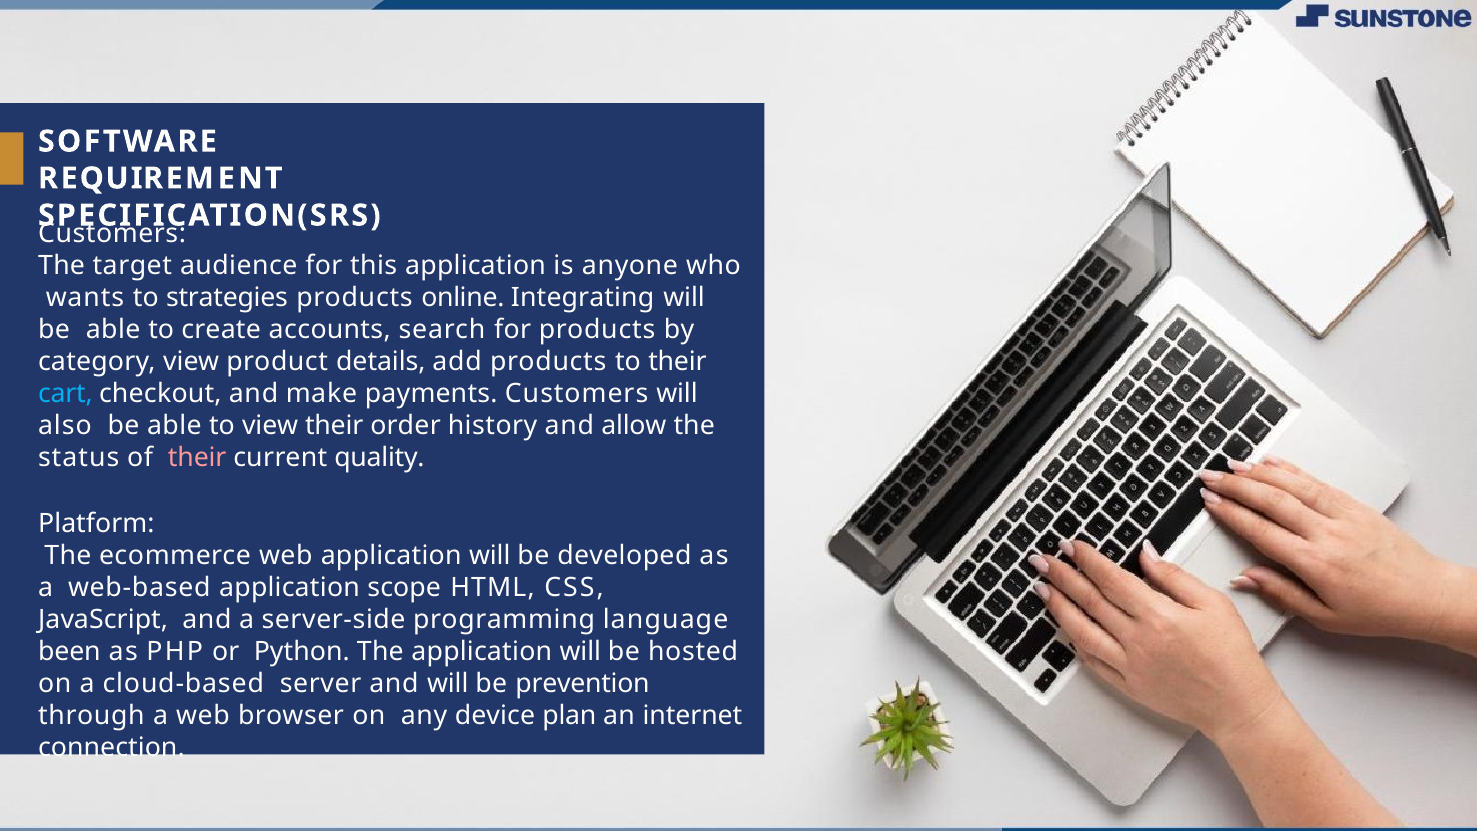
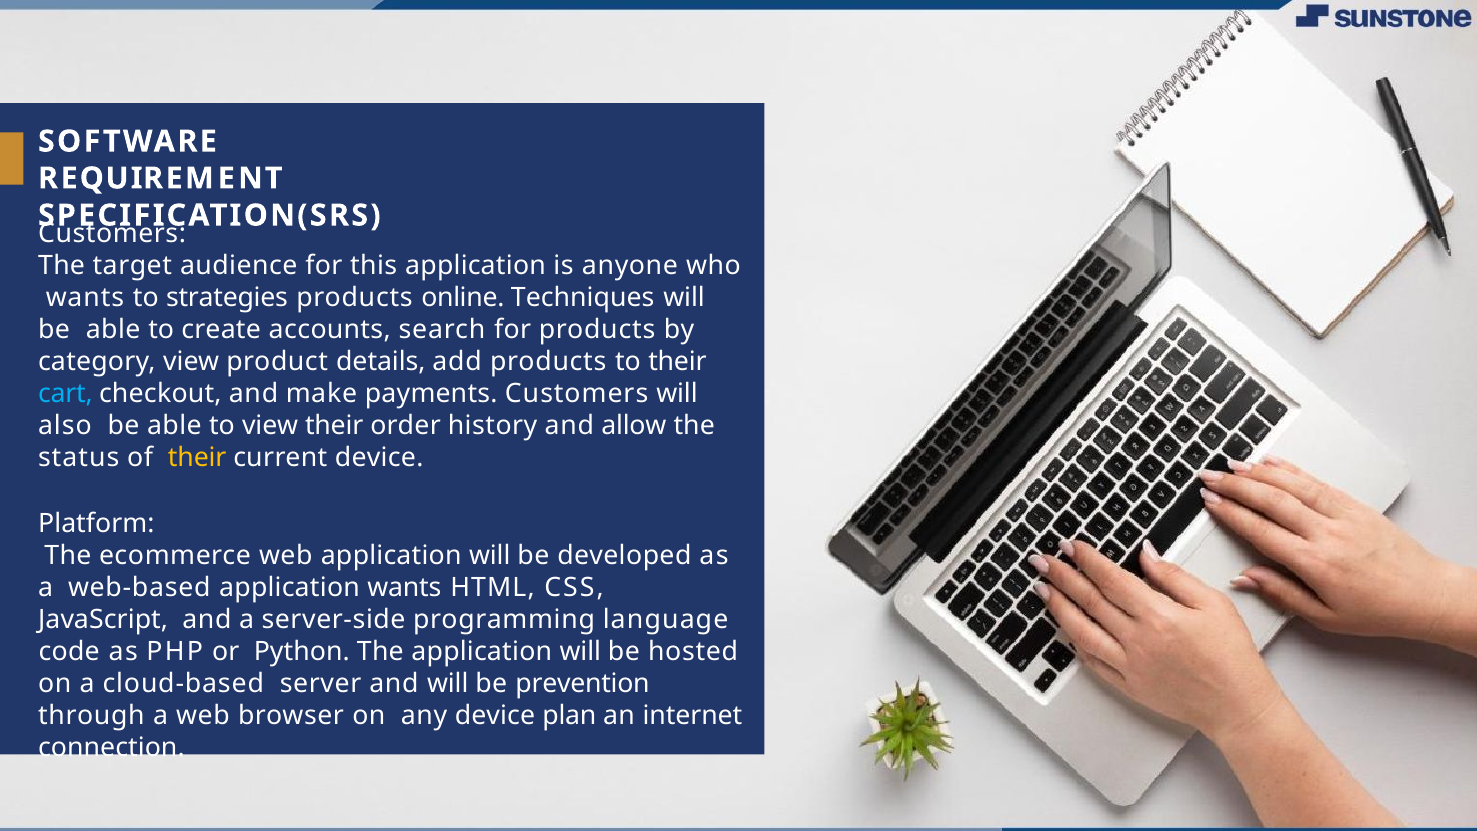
Integrating: Integrating -> Techniques (583, 298)
their colour: pink -> yellow (197, 458)
current quality: quality -> device (379, 458)
application scope: scope -> wants (404, 587)
been: been -> code (69, 651)
